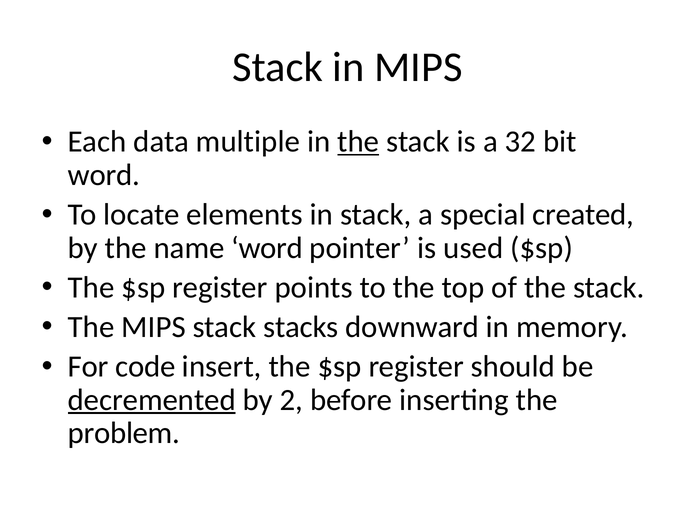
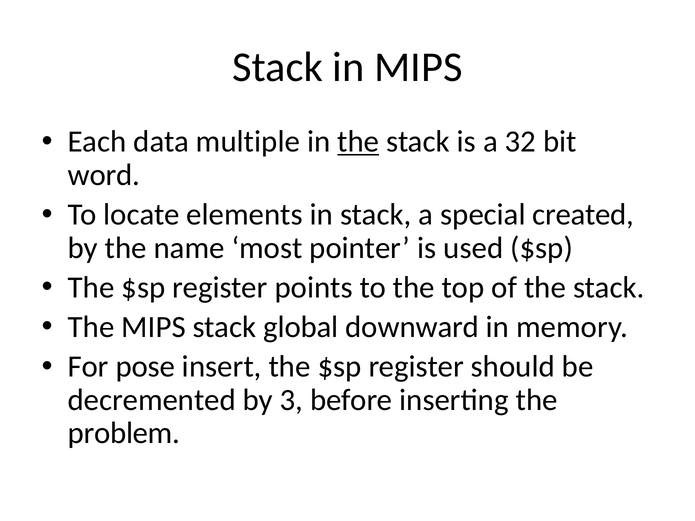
name word: word -> most (267, 248)
stacks: stacks -> global (301, 327)
code: code -> pose (145, 367)
decremented underline: present -> none (152, 400)
2: 2 -> 3 (291, 400)
